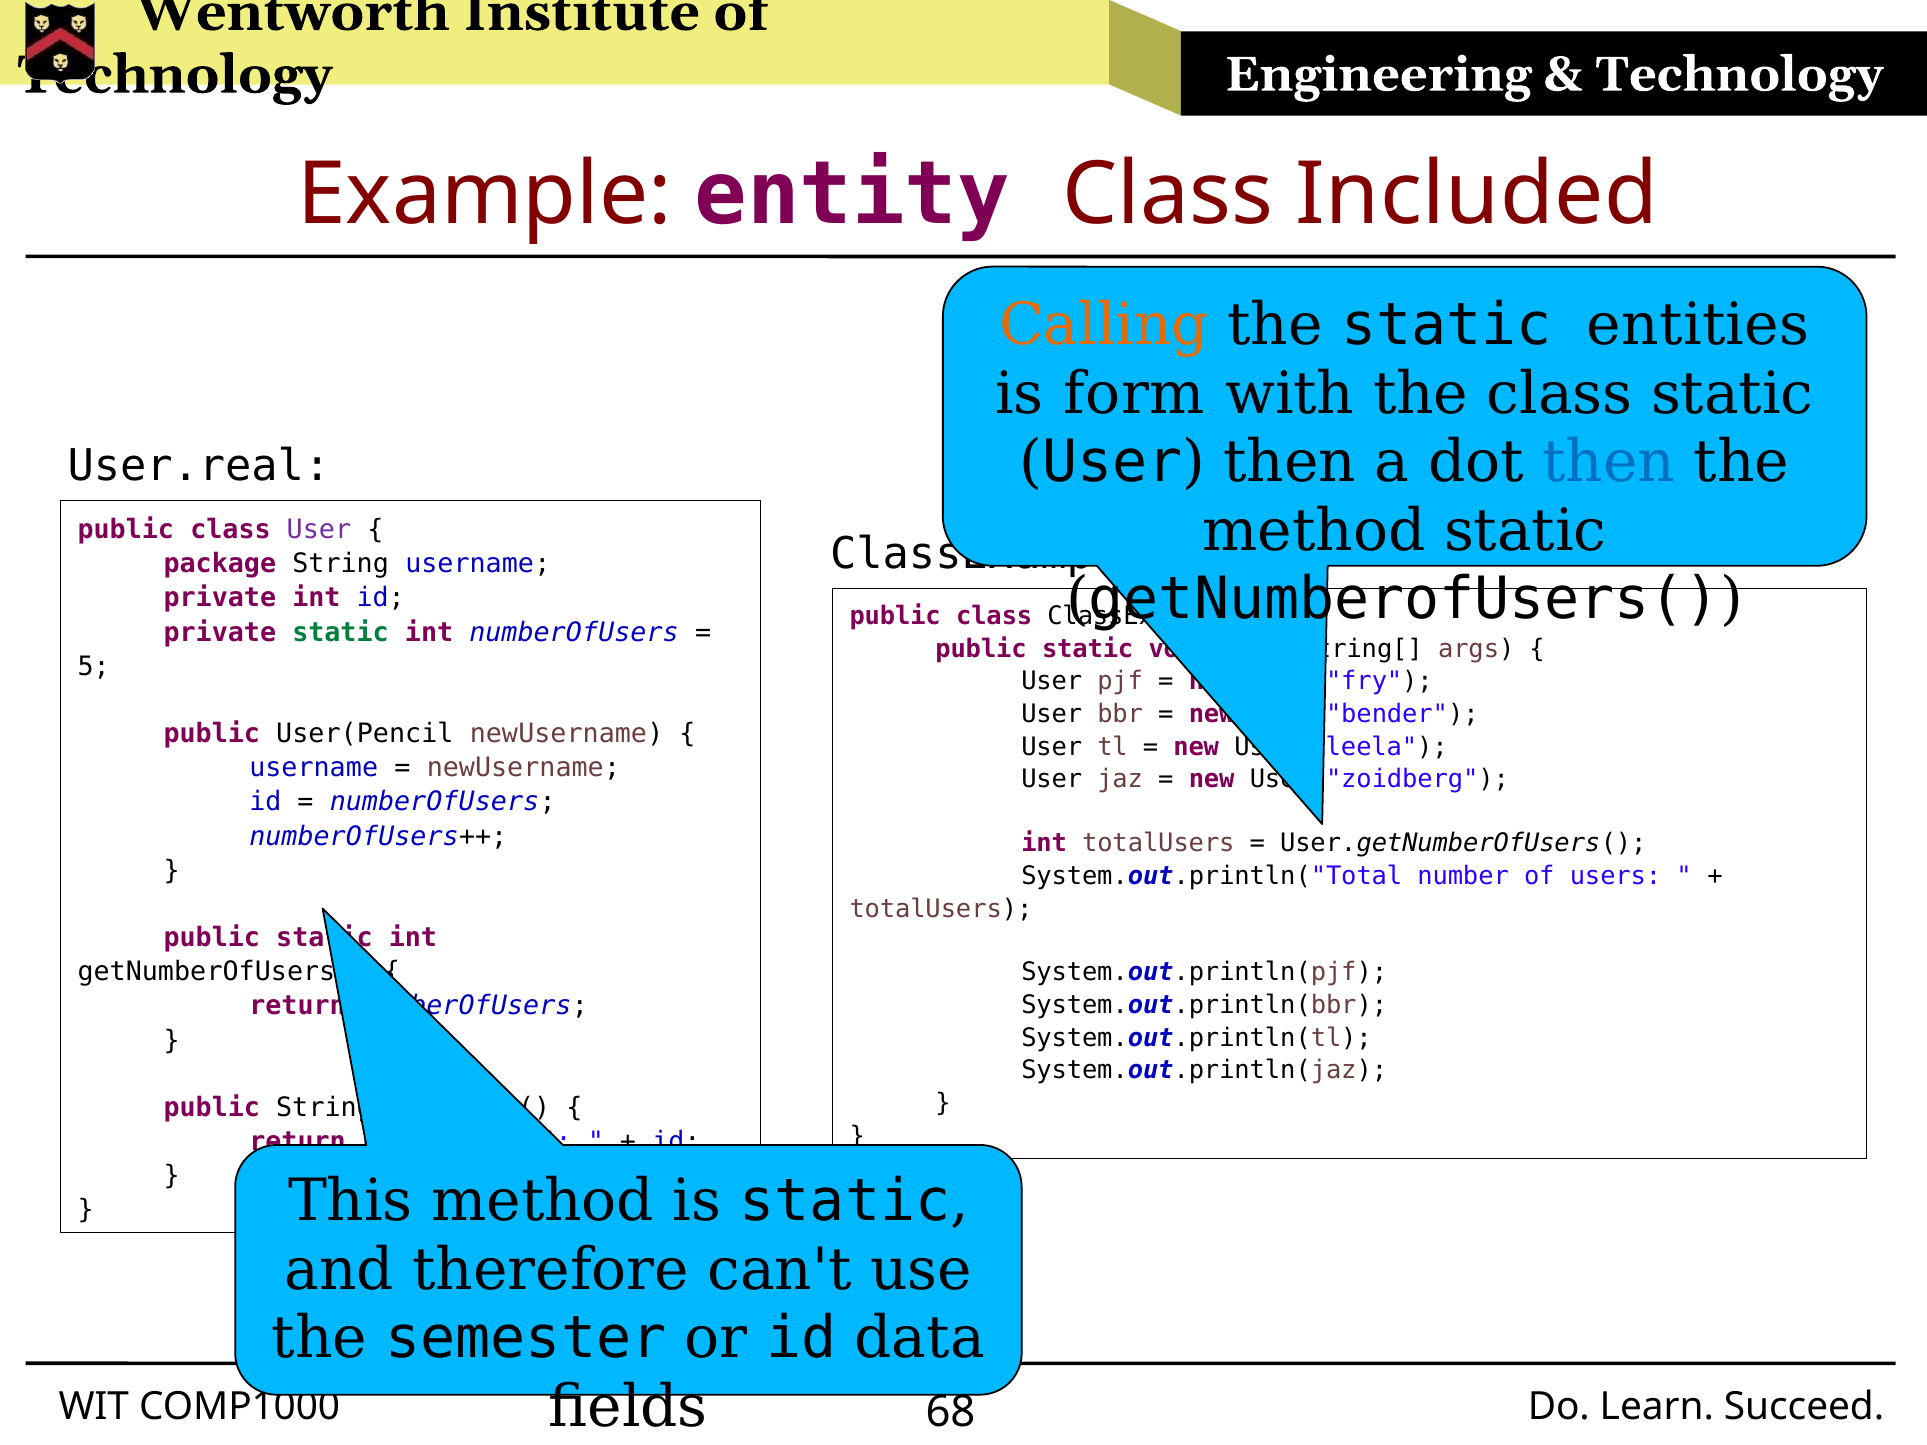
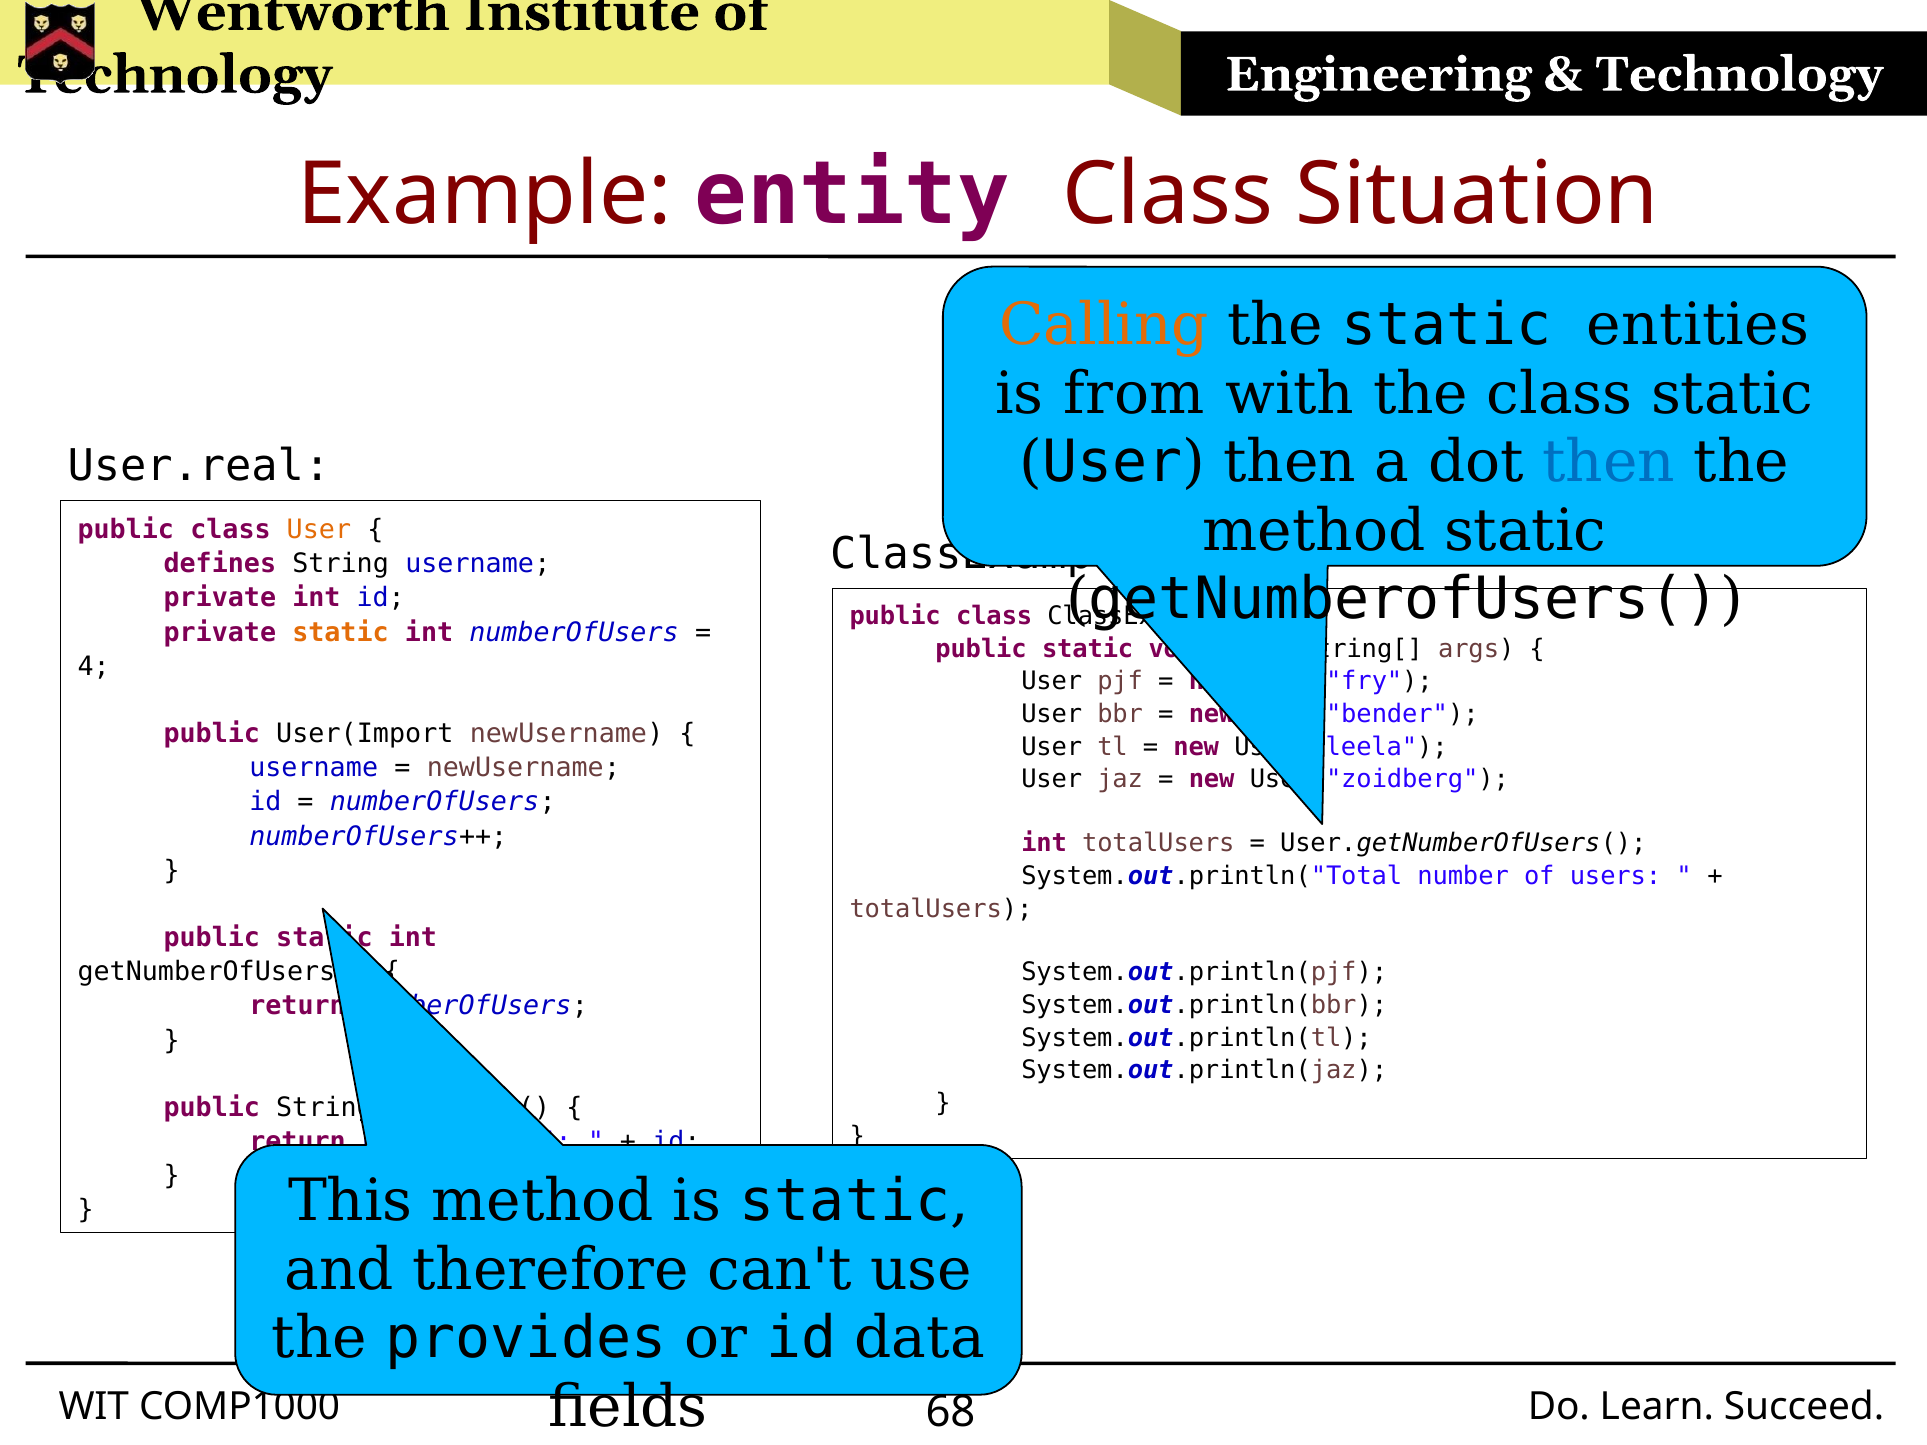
Included: Included -> Situation (1477, 195)
form: form -> from (1134, 394)
User colour: purple -> orange (319, 529)
package: package -> defines (220, 564)
static colour: green -> orange (340, 632)
5: 5 -> 4 (94, 667)
User(Pencil: User(Pencil -> User(Import (365, 734)
semester: semester -> provides (526, 1339)
